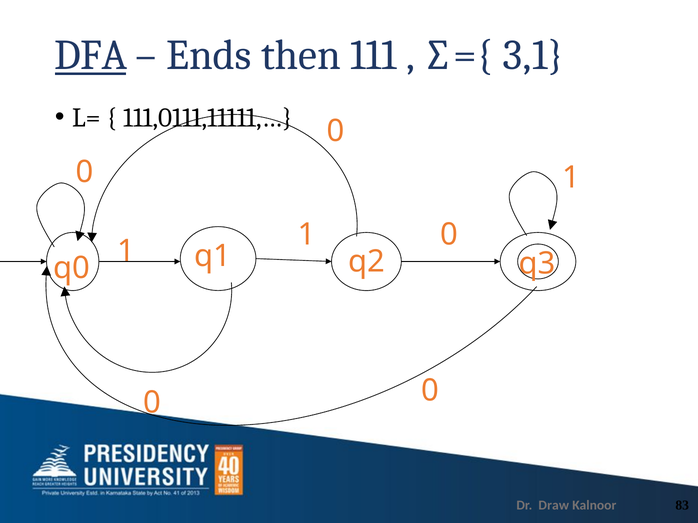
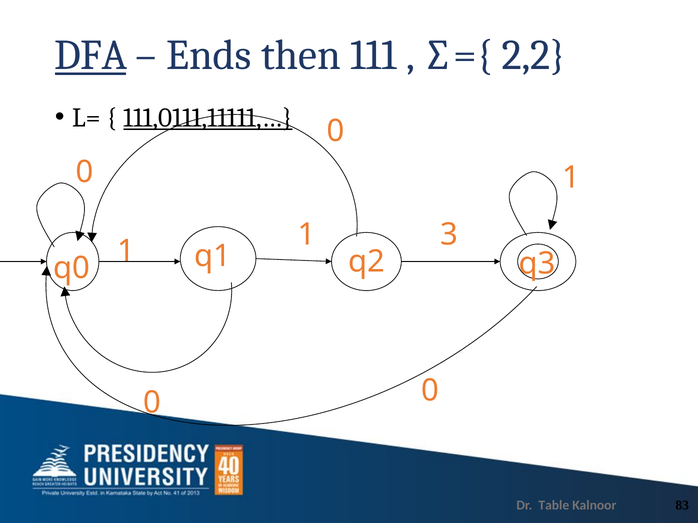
3,1: 3,1 -> 2,2 (534, 55)
111,0111,11111,… underline: none -> present (208, 118)
0: 0 -> 3 (449, 235)
Draw: Draw -> Table (554, 506)
